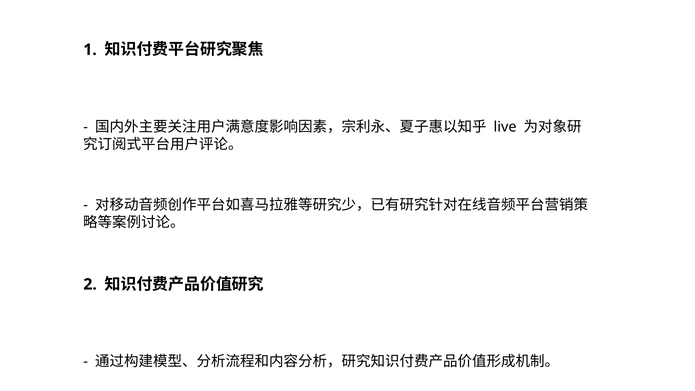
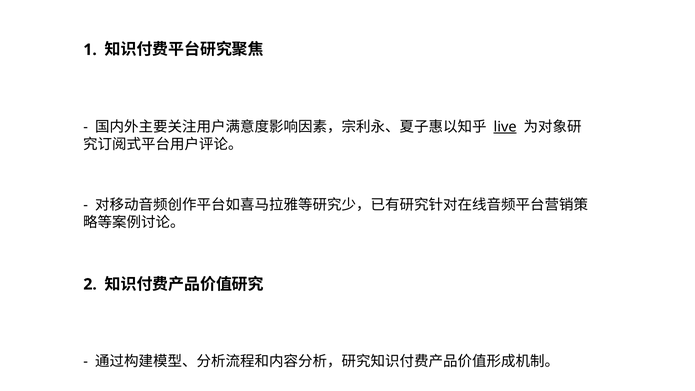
live underline: none -> present (505, 127)
